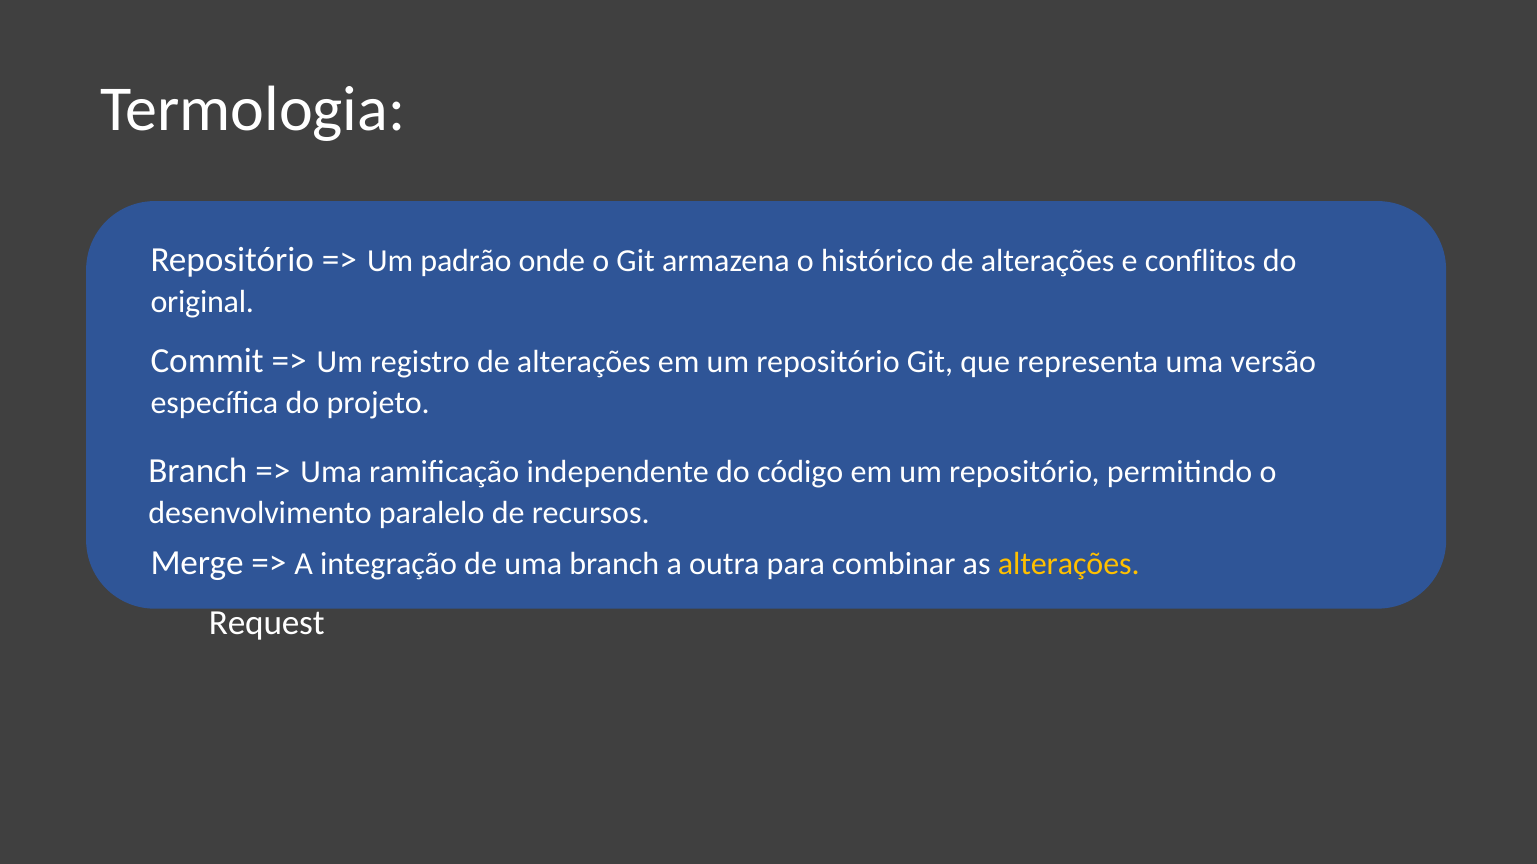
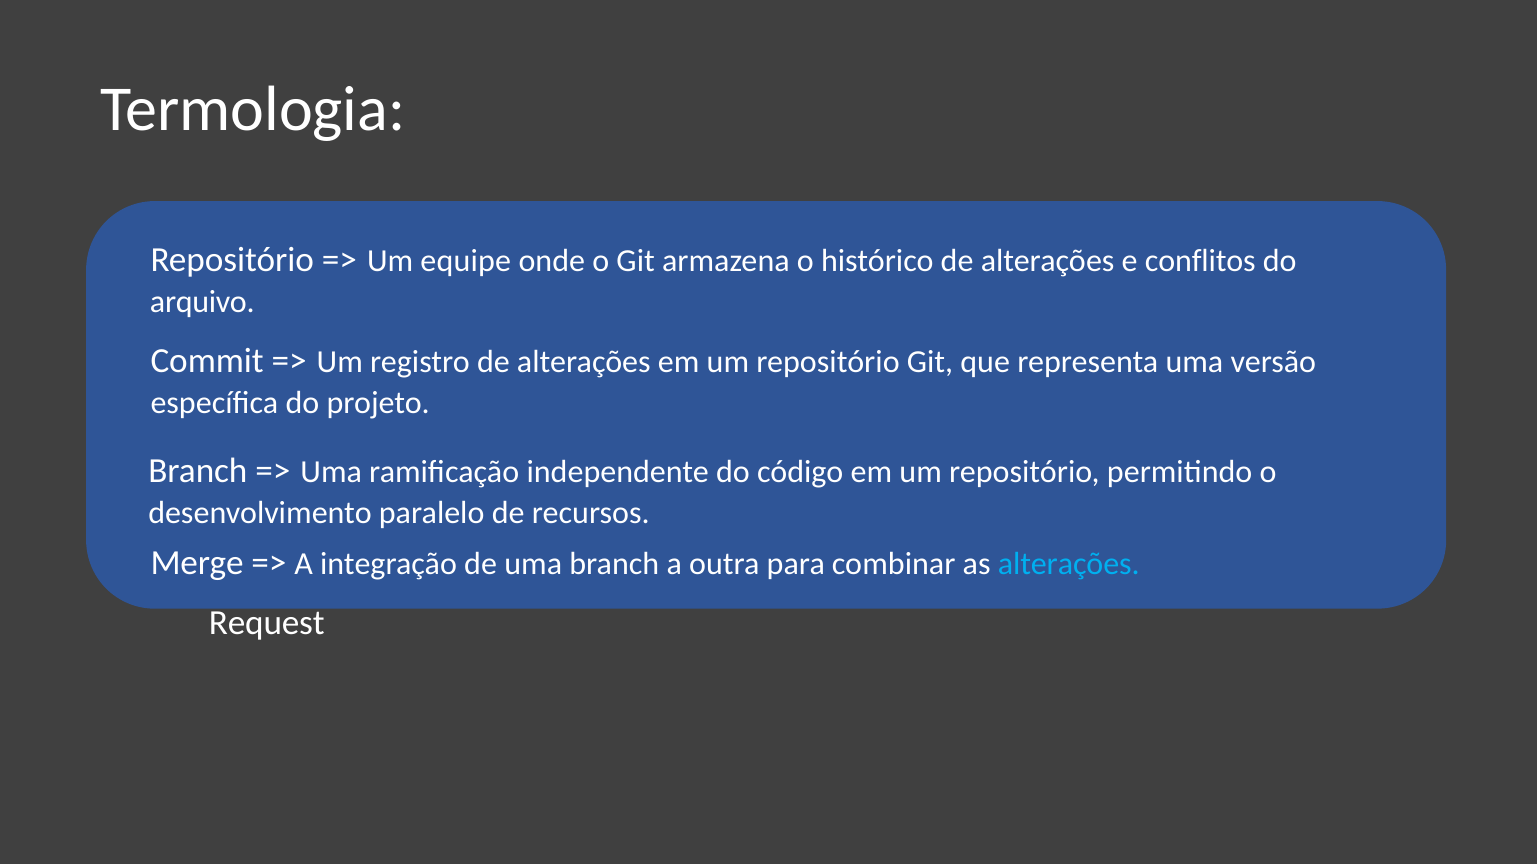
Um padrão: padrão -> equipe (466, 262)
original: original -> arquivo (202, 303)
alterações colour: yellow -> light blue (1069, 565)
